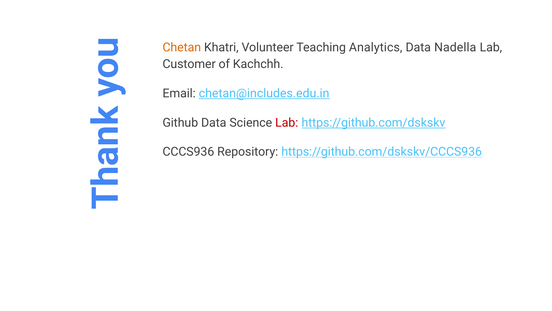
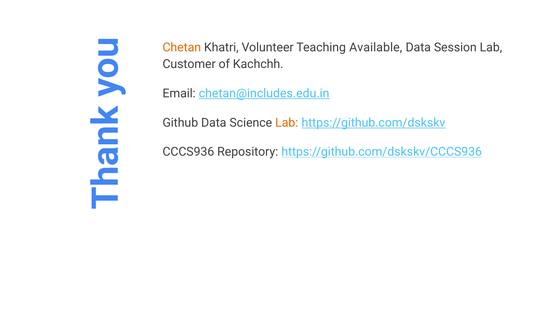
Analytics: Analytics -> Available (376, 47)
Nadella: Nadella -> Session (455, 47)
Lab colour: red -> orange (287, 122)
